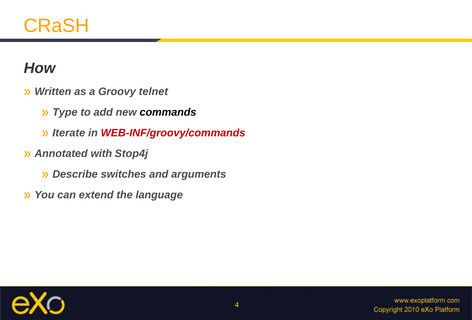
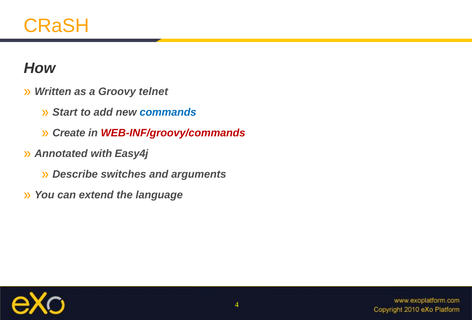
Type: Type -> Start (65, 112)
commands colour: black -> blue (168, 112)
Iterate: Iterate -> Create (69, 133)
Stop4j: Stop4j -> Easy4j (132, 154)
